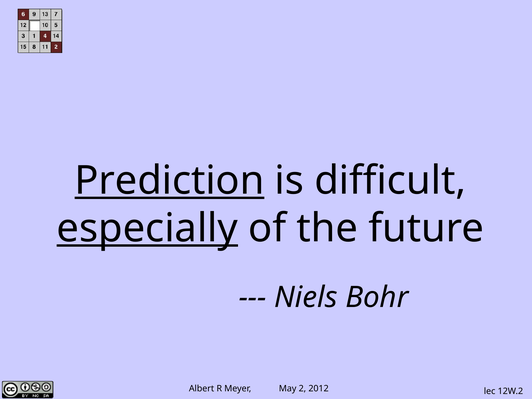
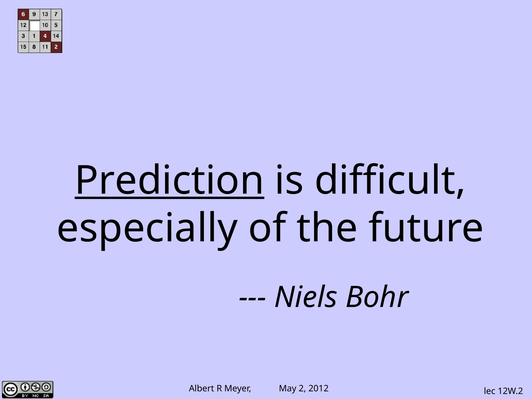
especially underline: present -> none (147, 228)
